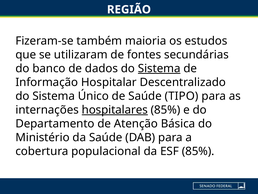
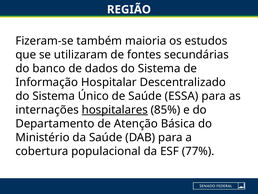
Sistema underline: present -> none (159, 68)
TIPO: TIPO -> ESSA (182, 96)
ESF 85%: 85% -> 77% (198, 151)
